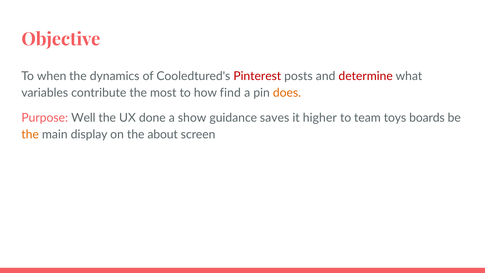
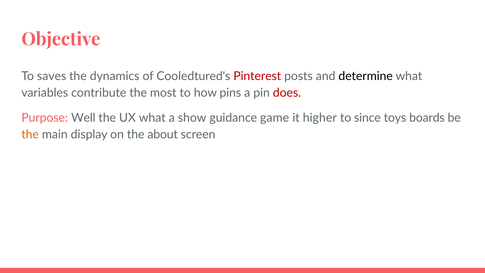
when: when -> saves (52, 76)
determine colour: red -> black (366, 76)
find: find -> pins (230, 93)
does colour: orange -> red (287, 93)
UX done: done -> what (152, 118)
saves: saves -> game (275, 118)
team: team -> since (367, 118)
